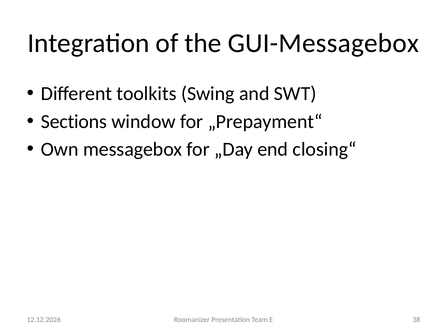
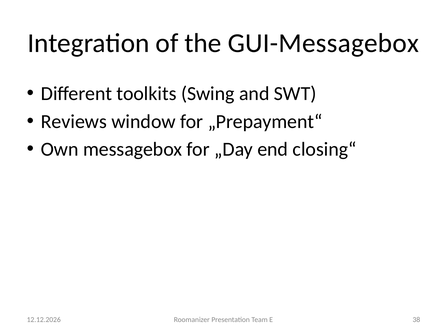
Sections: Sections -> Reviews (74, 122)
